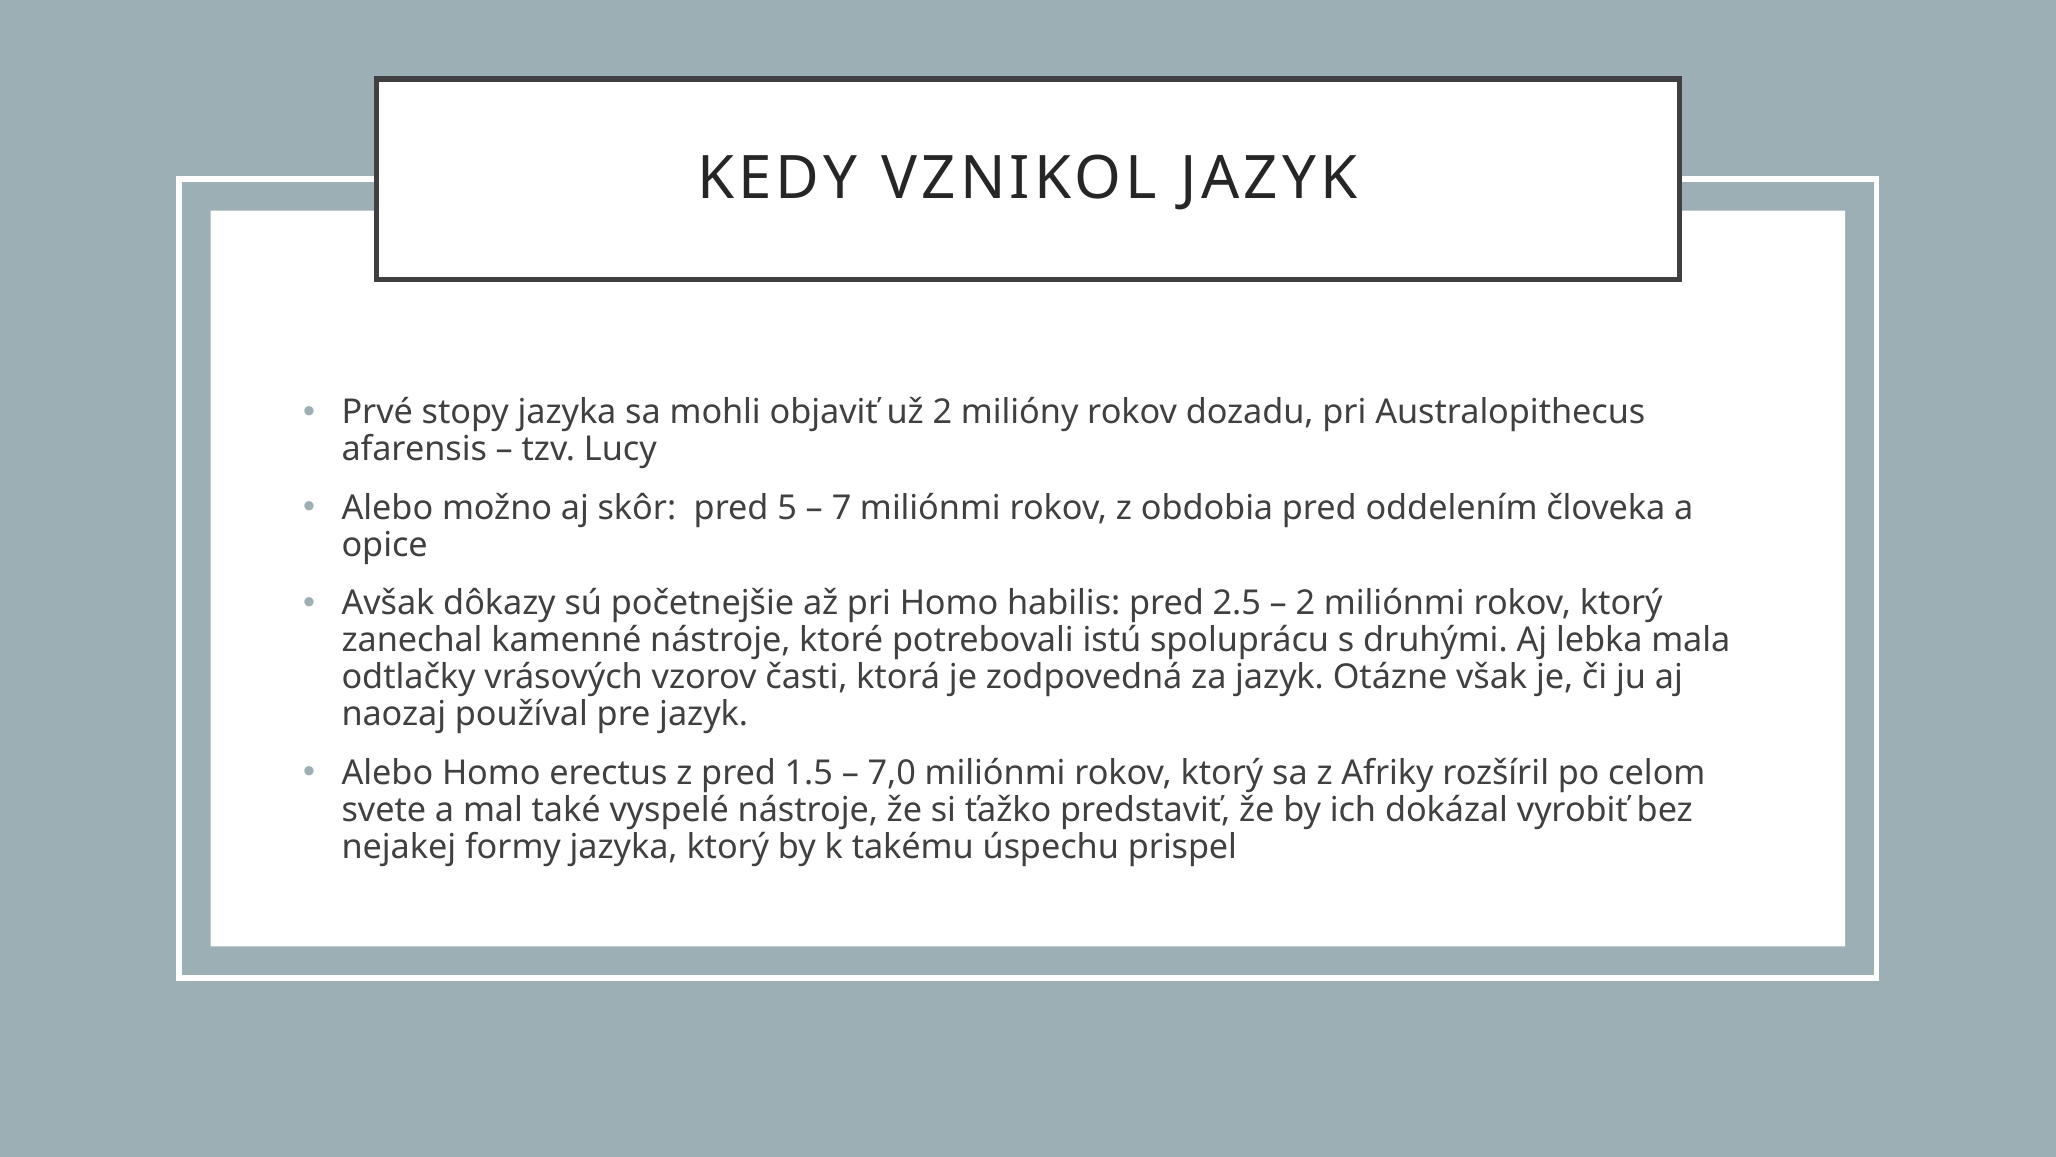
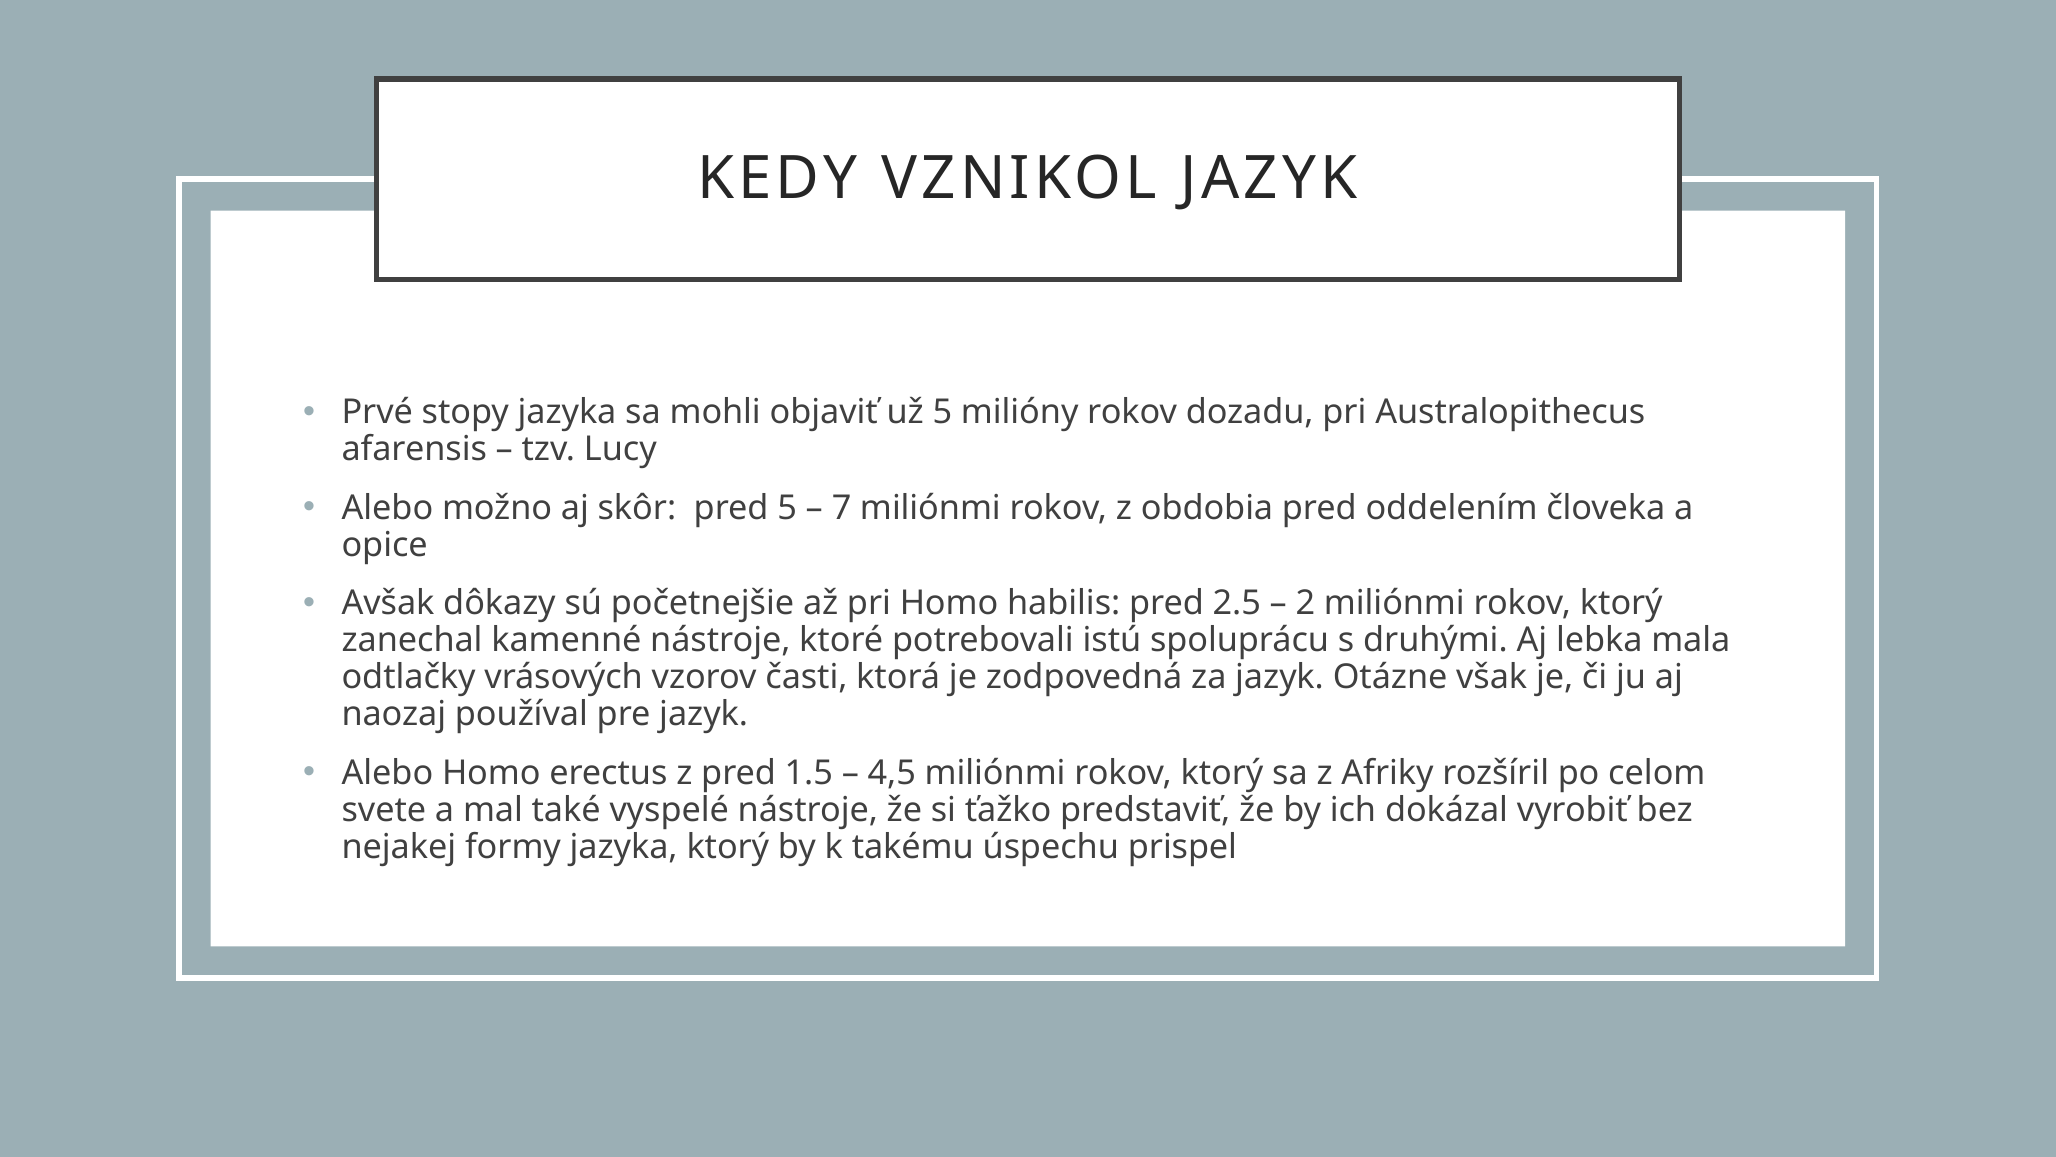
už 2: 2 -> 5 (942, 412)
7,0: 7,0 -> 4,5 (892, 772)
